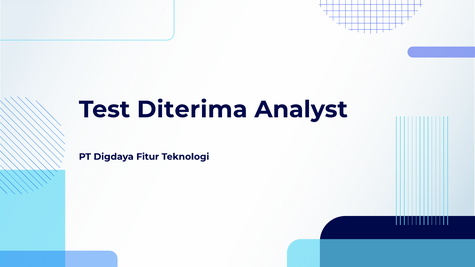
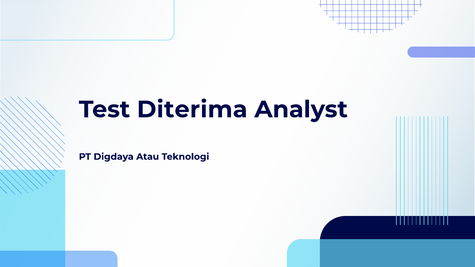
Fitur: Fitur -> Atau (148, 157)
